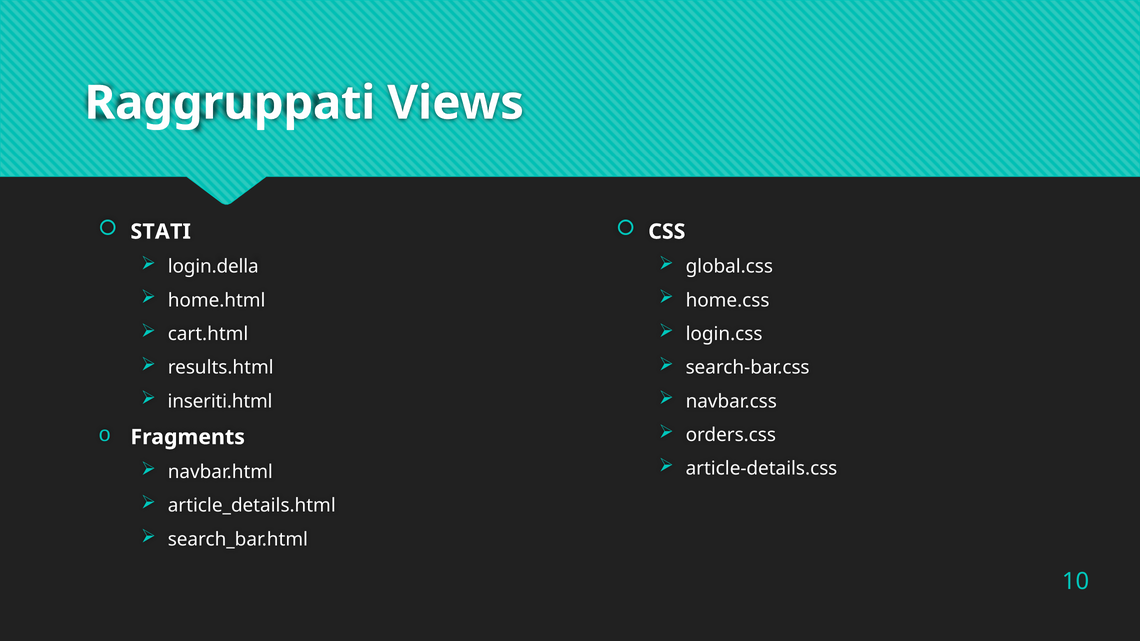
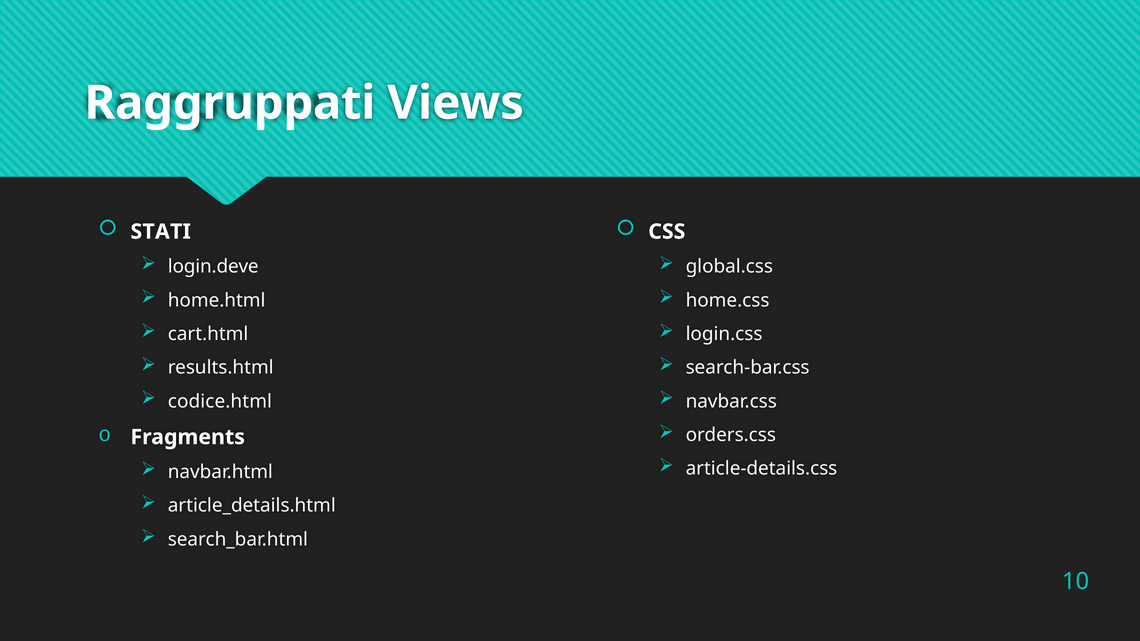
login.della: login.della -> login.deve (213, 267)
inseriti.html: inseriti.html -> codice.html (220, 401)
